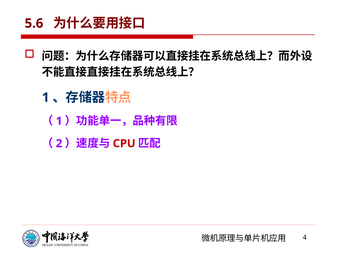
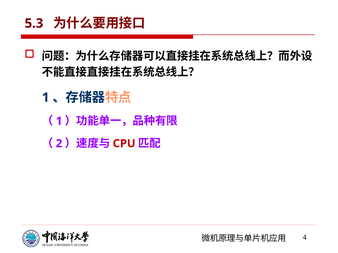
5.6: 5.6 -> 5.3 (34, 23)
